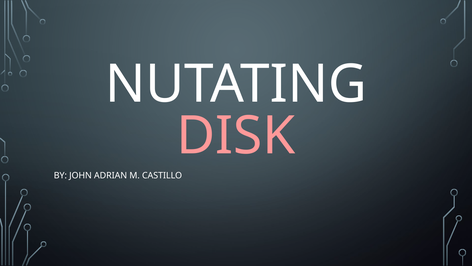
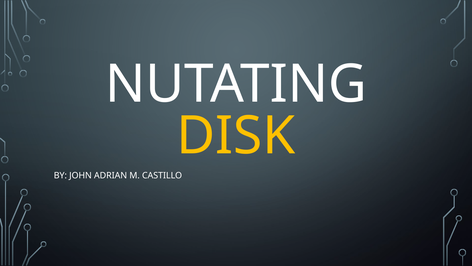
DISK colour: pink -> yellow (236, 136)
